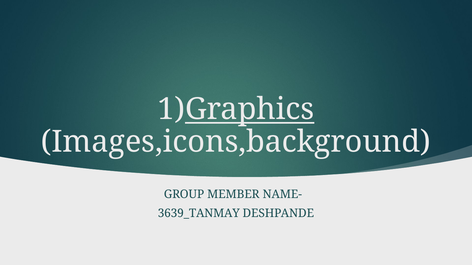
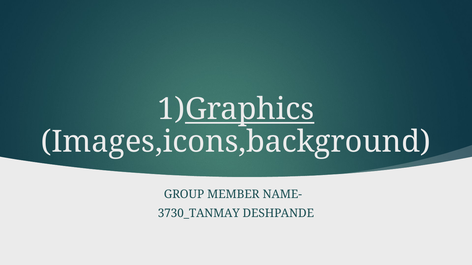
3639_TANMAY: 3639_TANMAY -> 3730_TANMAY (199, 214)
